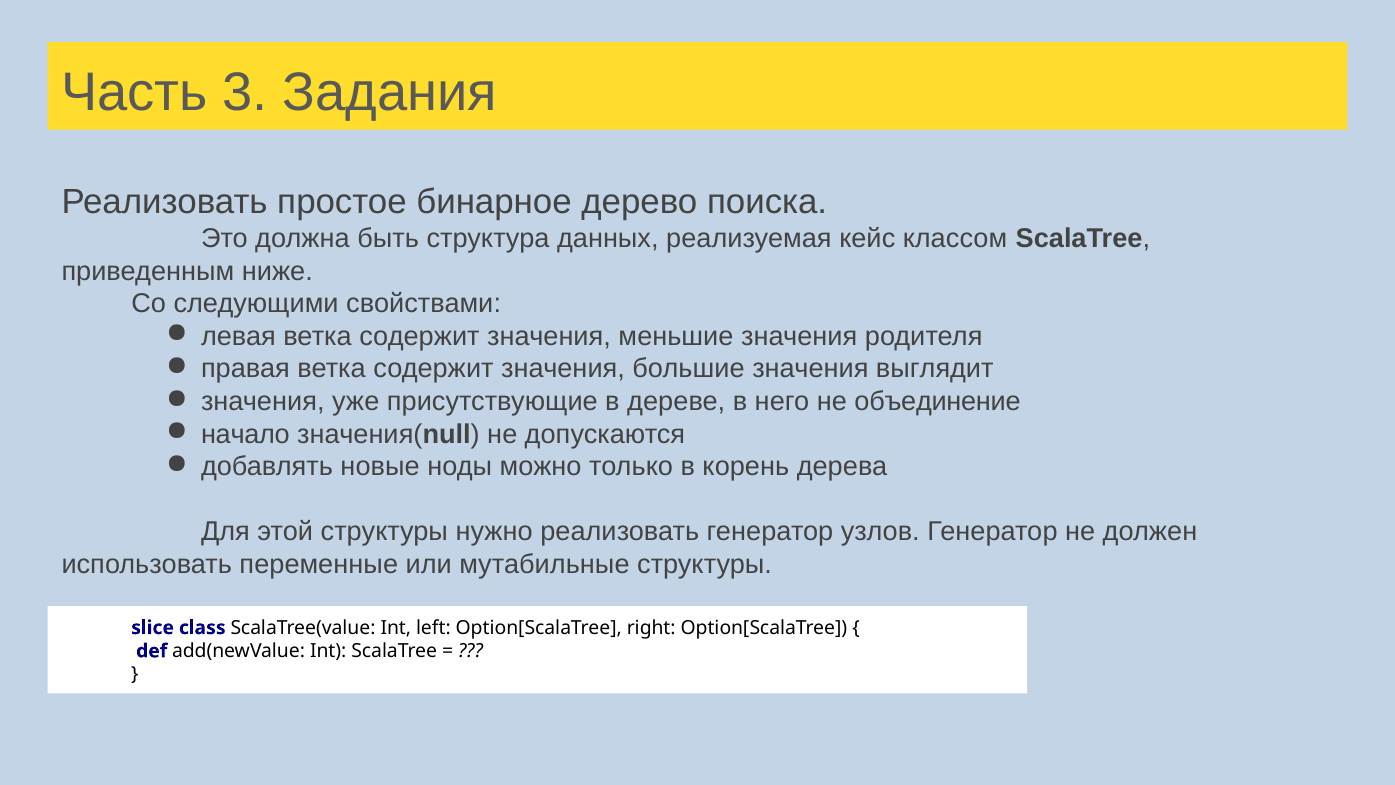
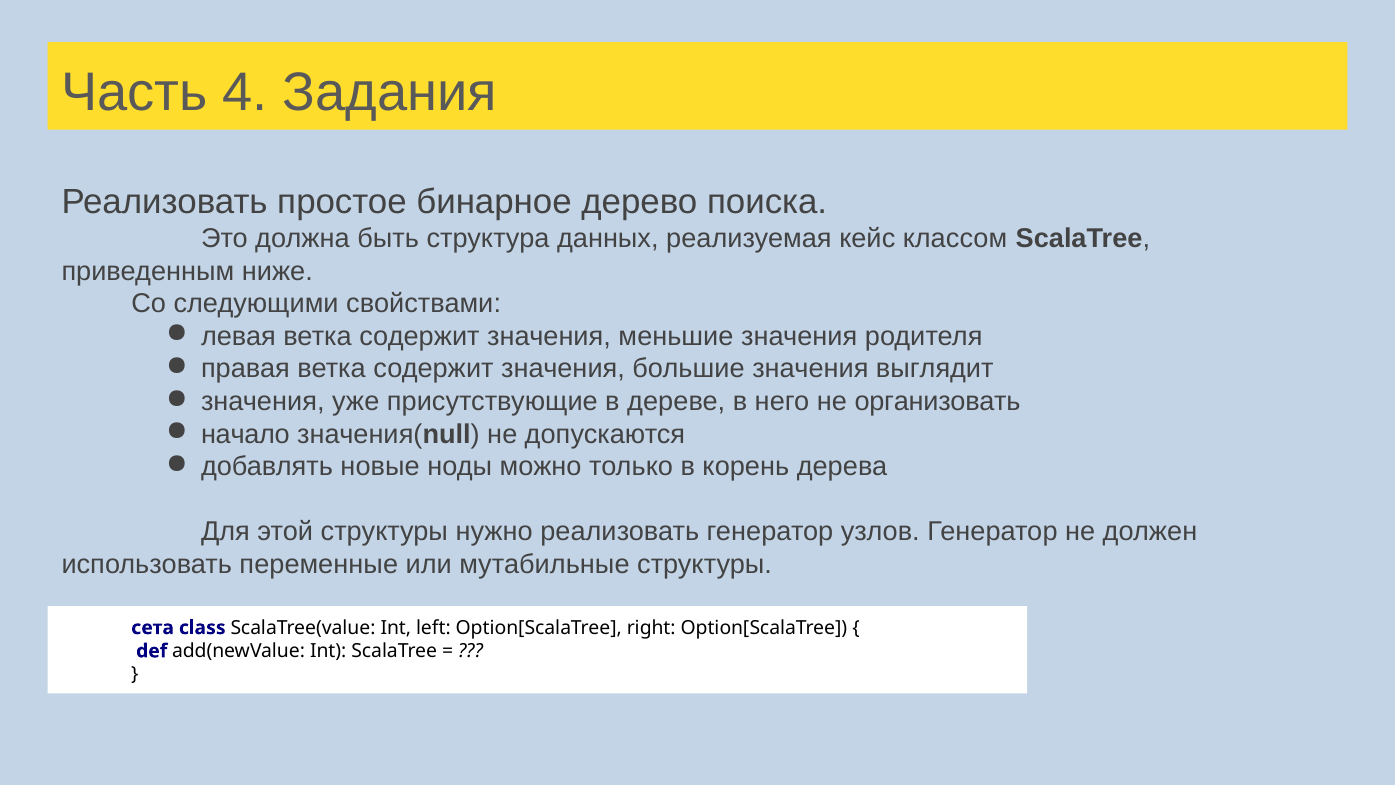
3: 3 -> 4 (245, 93)
объединение: объединение -> организовать (938, 401)
slice: slice -> сета (153, 628)
